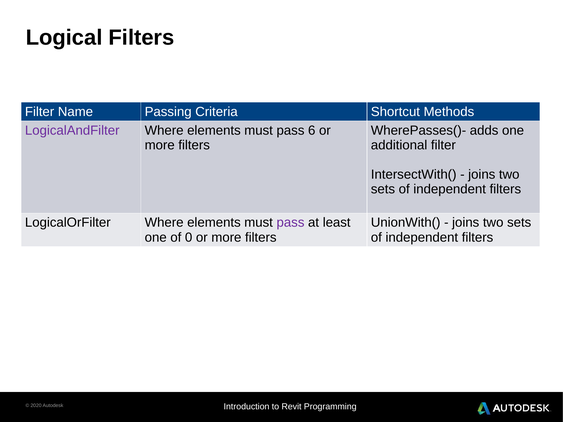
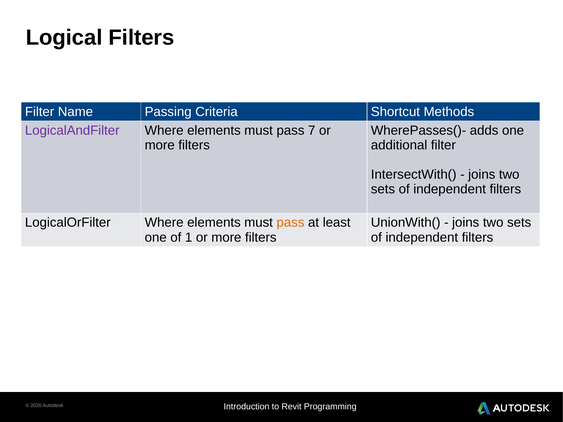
6: 6 -> 7 (312, 131)
pass colour: purple -> orange (290, 223)
0: 0 -> 1 (189, 237)
